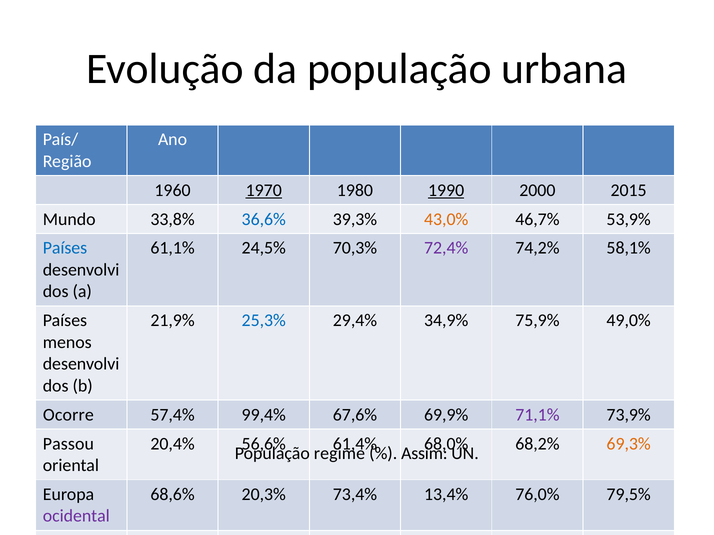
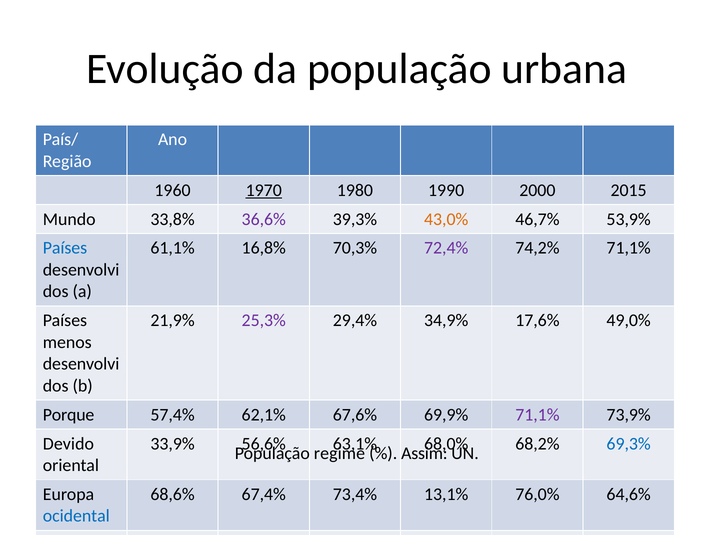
1990 underline: present -> none (446, 190)
36,6% colour: blue -> purple (264, 219)
24,5%: 24,5% -> 16,8% (264, 248)
74,2% 58,1%: 58,1% -> 71,1% (629, 248)
25,3% colour: blue -> purple (264, 321)
75,9%: 75,9% -> 17,6% (537, 321)
Ocorre: Ocorre -> Porque (69, 415)
99,4%: 99,4% -> 62,1% (264, 415)
Passou: Passou -> Devido (68, 444)
20,4%: 20,4% -> 33,9% (173, 444)
61,4%: 61,4% -> 63,1% (355, 444)
69,3% colour: orange -> blue (629, 444)
20,3%: 20,3% -> 67,4% (264, 495)
13,4%: 13,4% -> 13,1% (446, 495)
79,5%: 79,5% -> 64,6% (629, 495)
ocidental colour: purple -> blue (76, 517)
